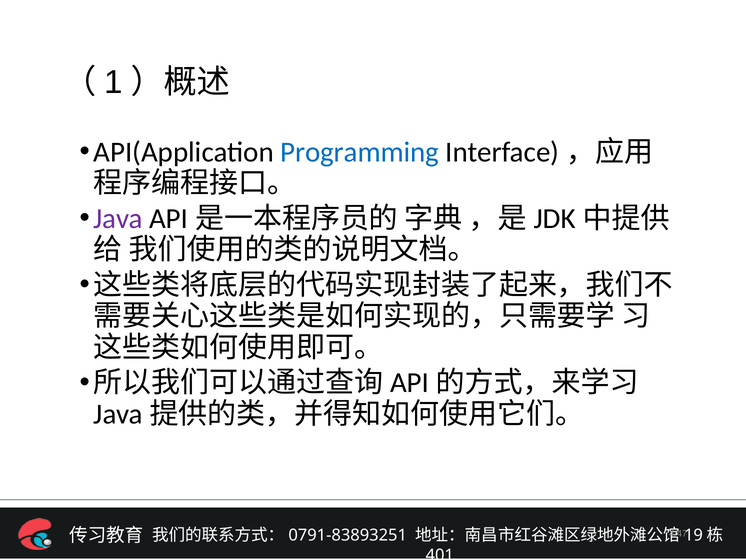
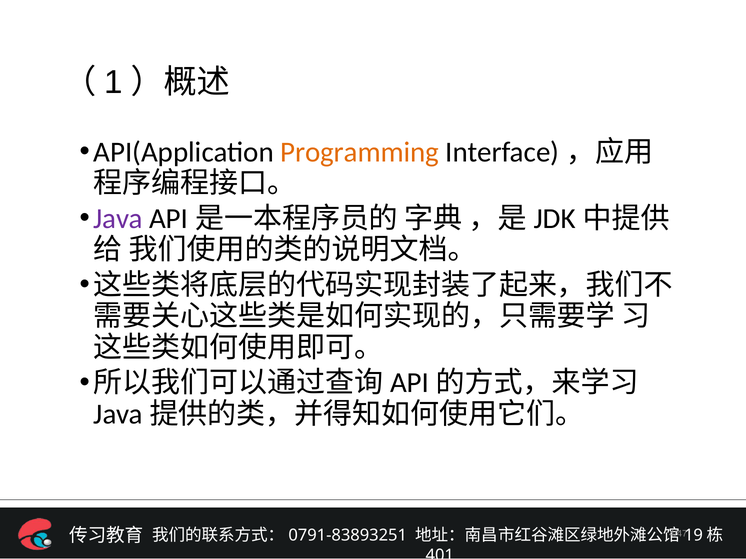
Programming colour: blue -> orange (360, 152)
